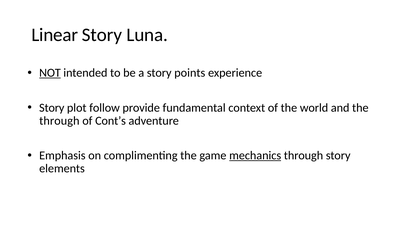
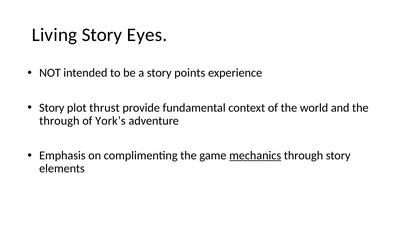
Linear: Linear -> Living (55, 35)
Luna: Luna -> Eyes (147, 35)
NOT underline: present -> none (50, 73)
follow: follow -> thrust (104, 108)
Cont’s: Cont’s -> York’s (110, 121)
